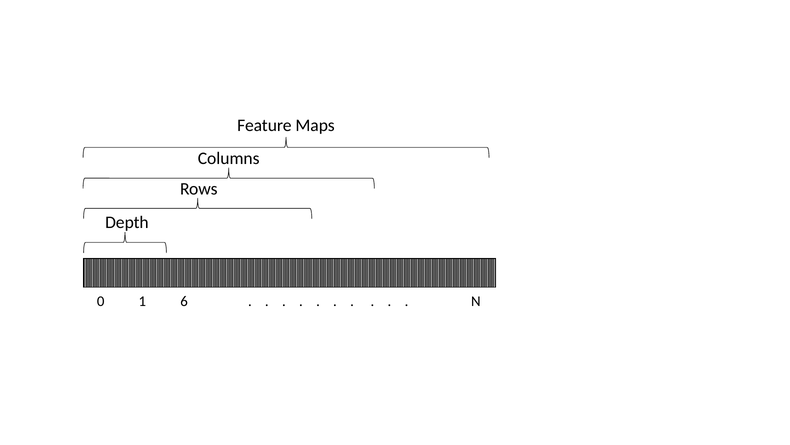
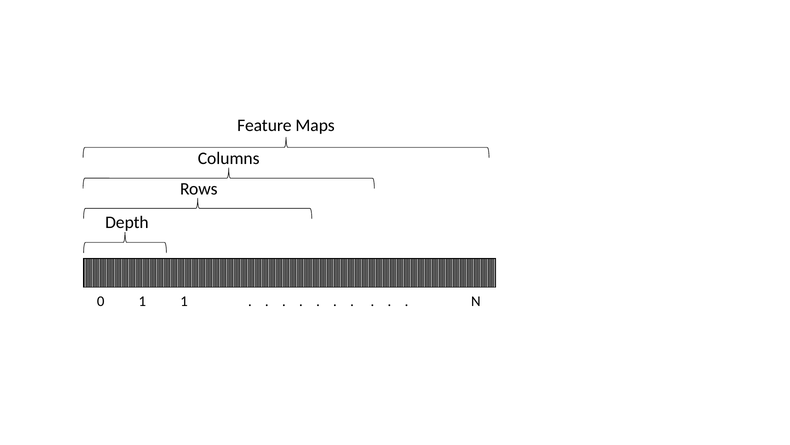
1 6: 6 -> 1 (184, 301)
